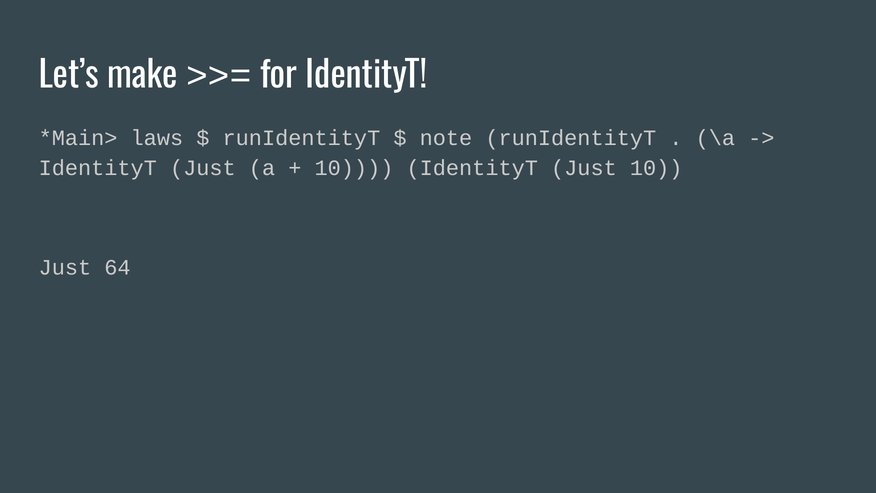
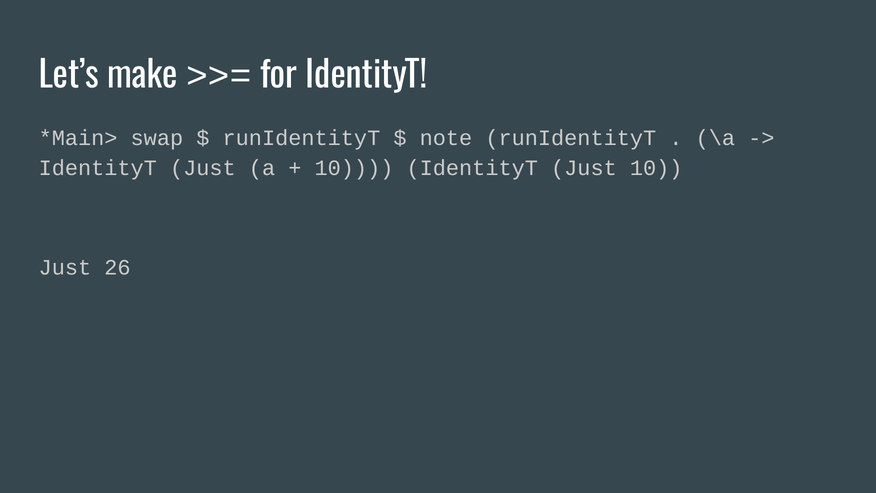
laws: laws -> swap (157, 138)
64: 64 -> 26 (117, 267)
